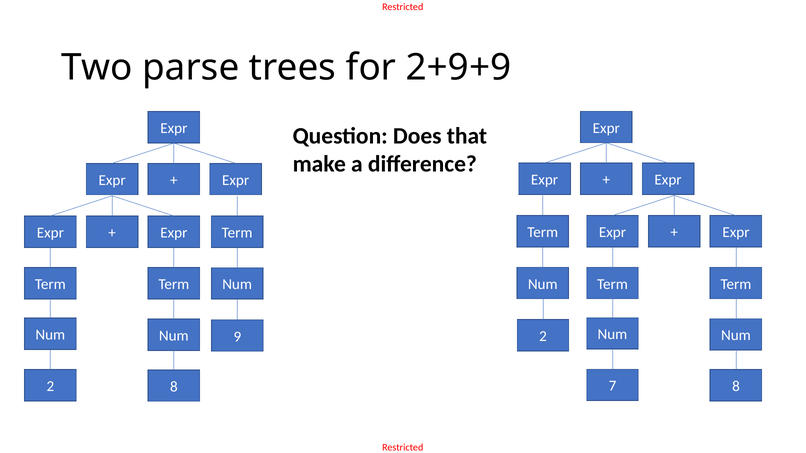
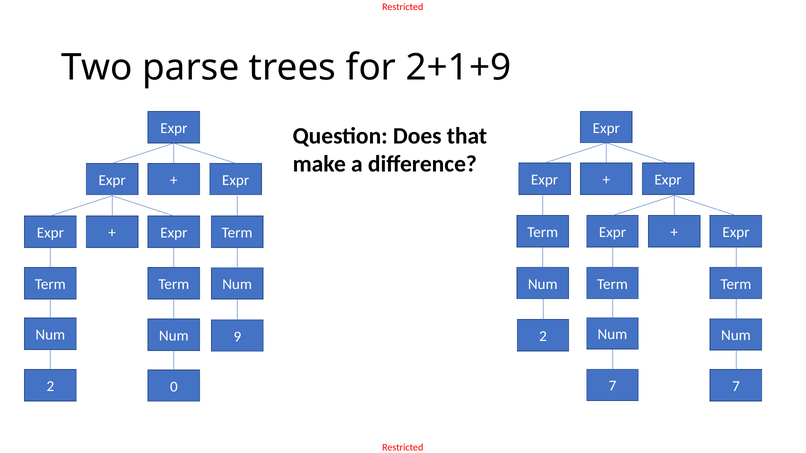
2+9+9: 2+9+9 -> 2+1+9 (459, 68)
7 8: 8 -> 7 (736, 387)
2 8: 8 -> 0 (174, 387)
